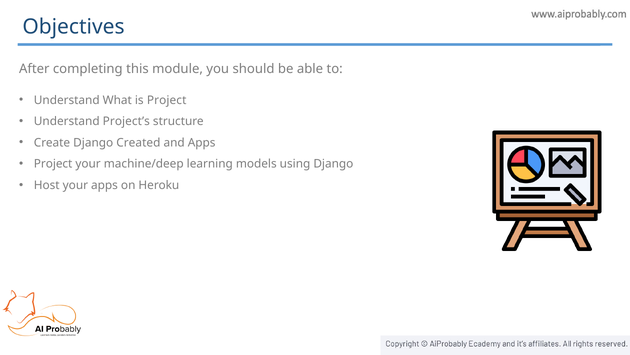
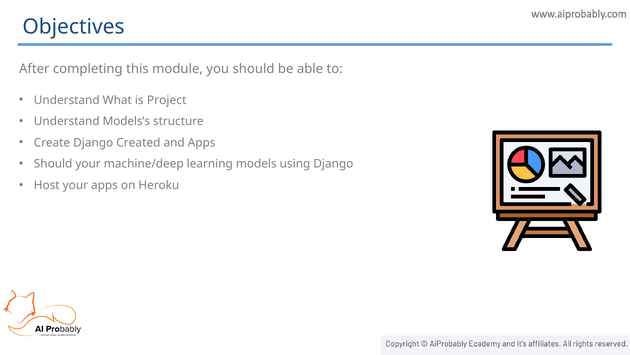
Project’s: Project’s -> Models’s (126, 121)
Project: Project -> Should (53, 164)
